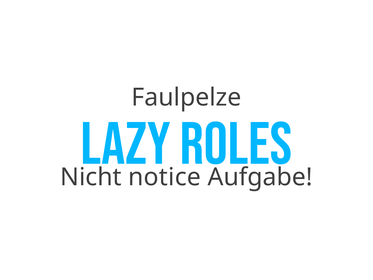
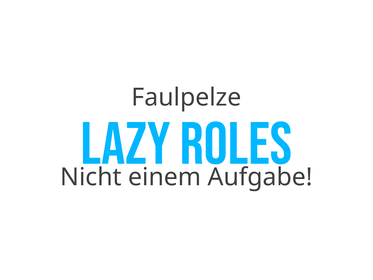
notice: notice -> einem (165, 177)
